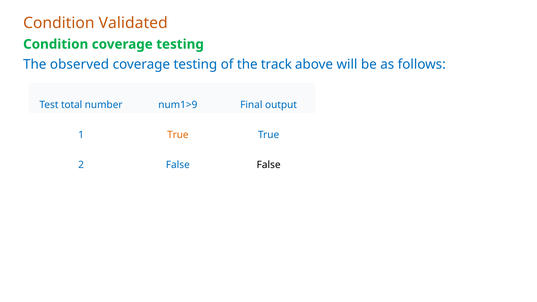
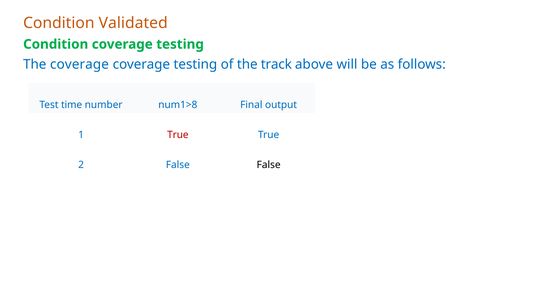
The observed: observed -> coverage (79, 64)
total: total -> time (72, 105)
num1>9: num1>9 -> num1>8 (178, 105)
True colour: orange -> red (178, 135)
